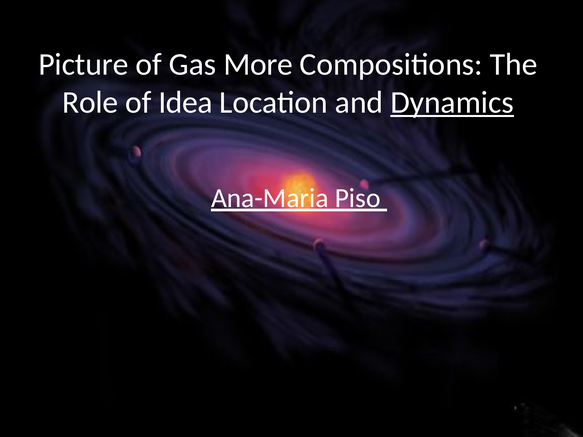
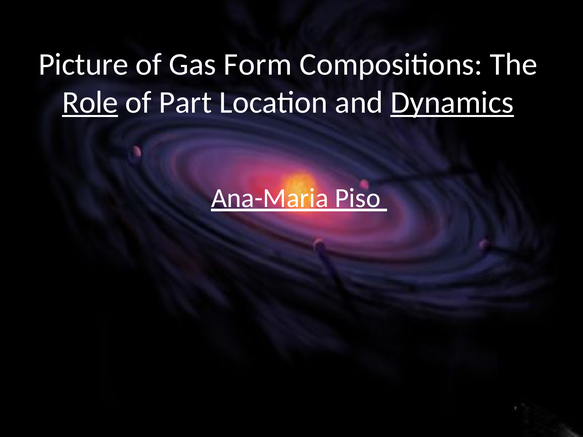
More: More -> Form (258, 65)
Role underline: none -> present (90, 103)
Idea: Idea -> Part (185, 103)
